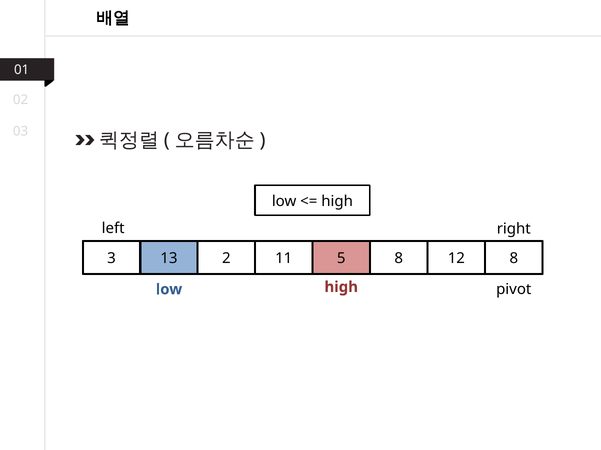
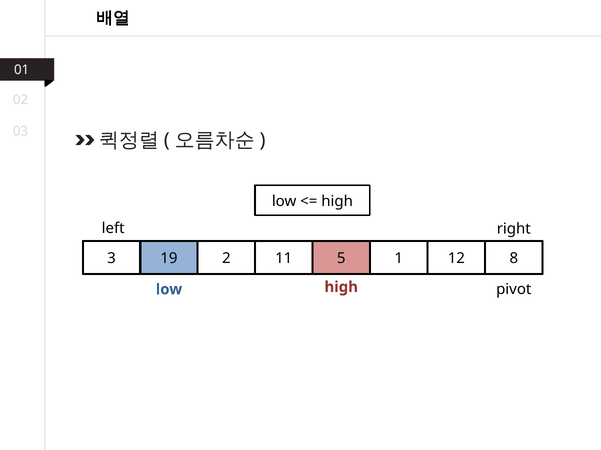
13: 13 -> 19 (169, 259)
5 8: 8 -> 1 (399, 259)
